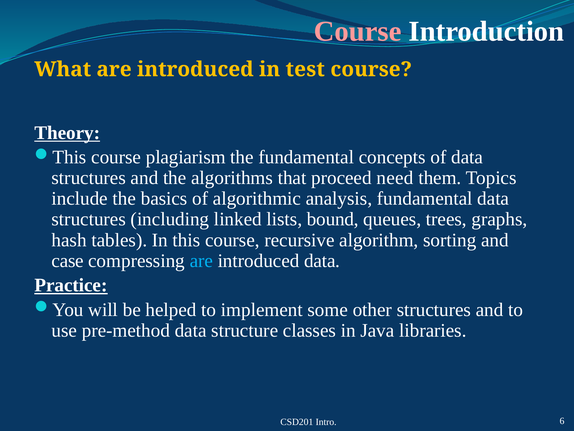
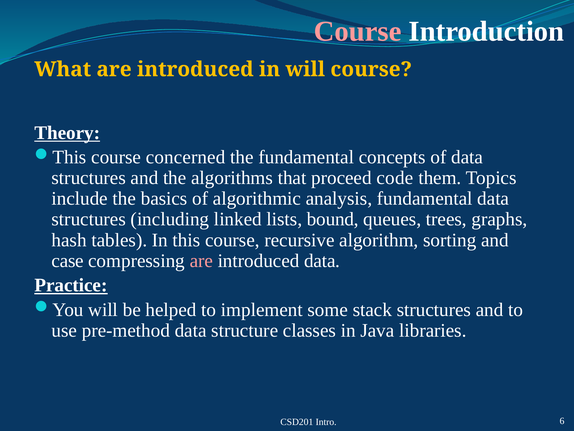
in test: test -> will (305, 69)
plagiarism: plagiarism -> concerned (186, 157)
need: need -> code (395, 178)
are colour: light blue -> pink (201, 260)
other: other -> stack (372, 309)
